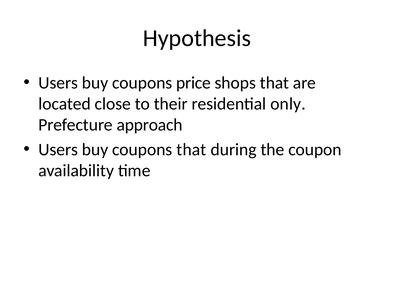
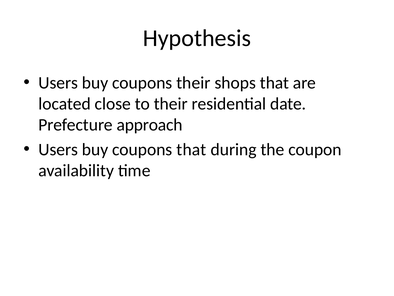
coupons price: price -> their (193, 83)
only: only -> date (288, 104)
